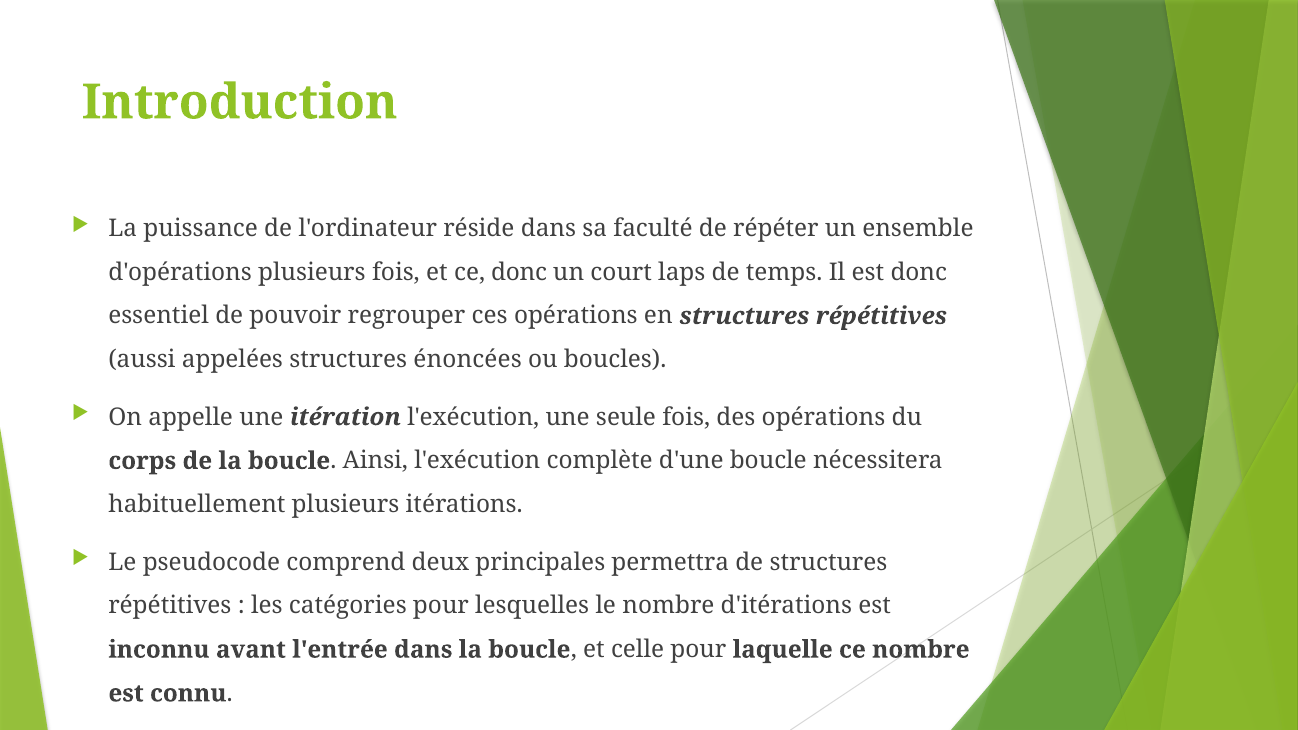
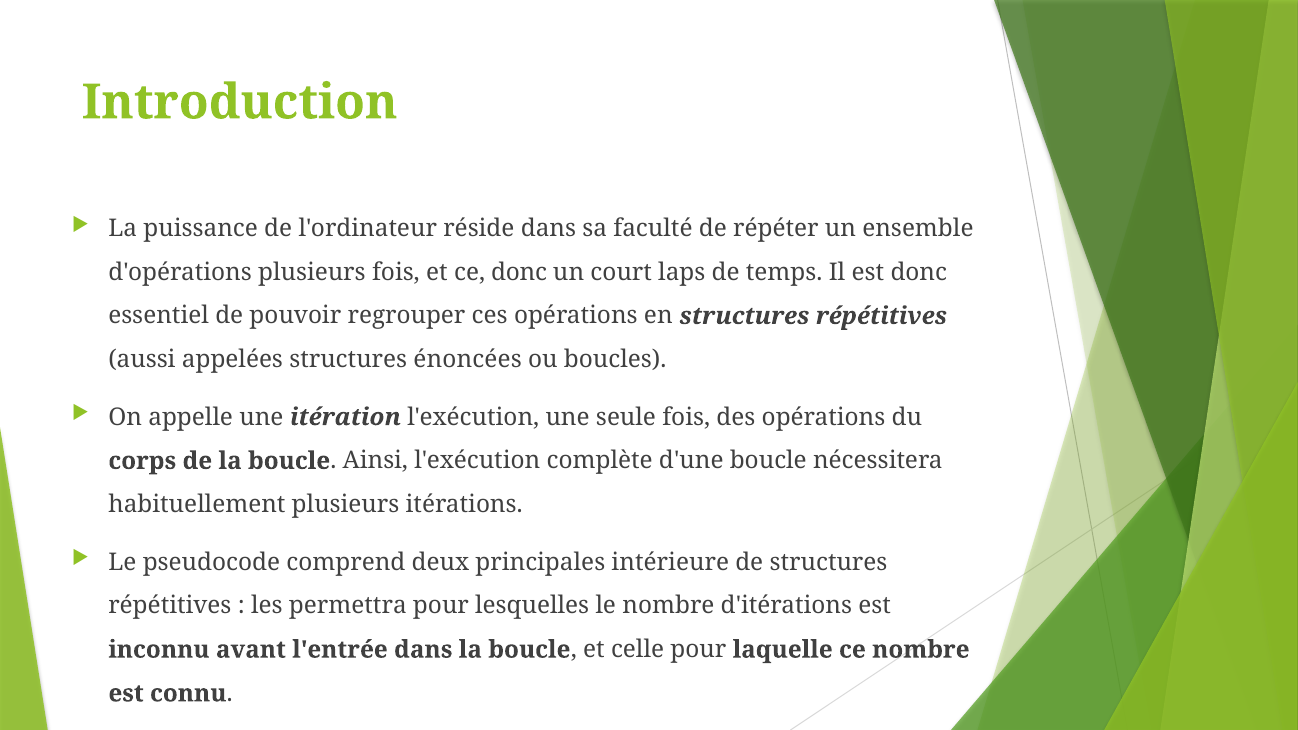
permettra: permettra -> intérieure (670, 562)
catégories: catégories -> permettra (348, 606)
